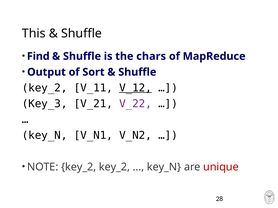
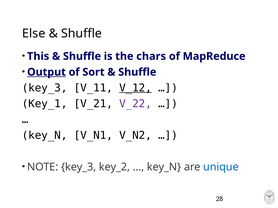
This: This -> Else (34, 33)
Find: Find -> This (38, 56)
Output underline: none -> present (46, 72)
key_2: key_2 -> key_3 (45, 88)
Key_3: Key_3 -> Key_1 (45, 104)
NOTE key_2: key_2 -> key_3 (79, 167)
unique colour: red -> blue (221, 167)
